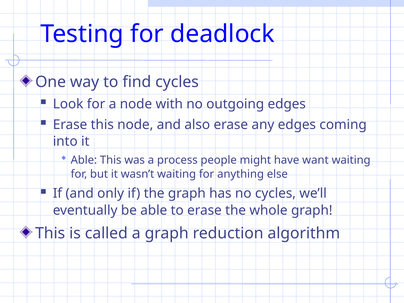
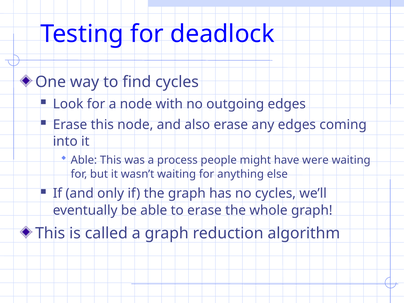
want: want -> were (315, 160)
